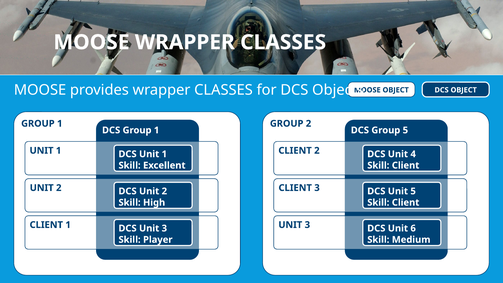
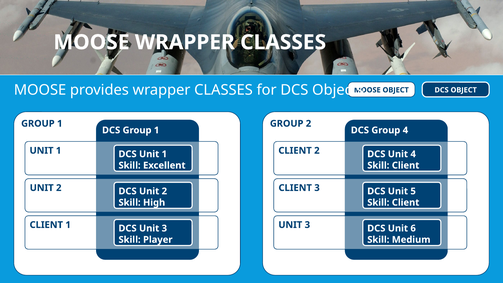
Group 5: 5 -> 4 (405, 130)
